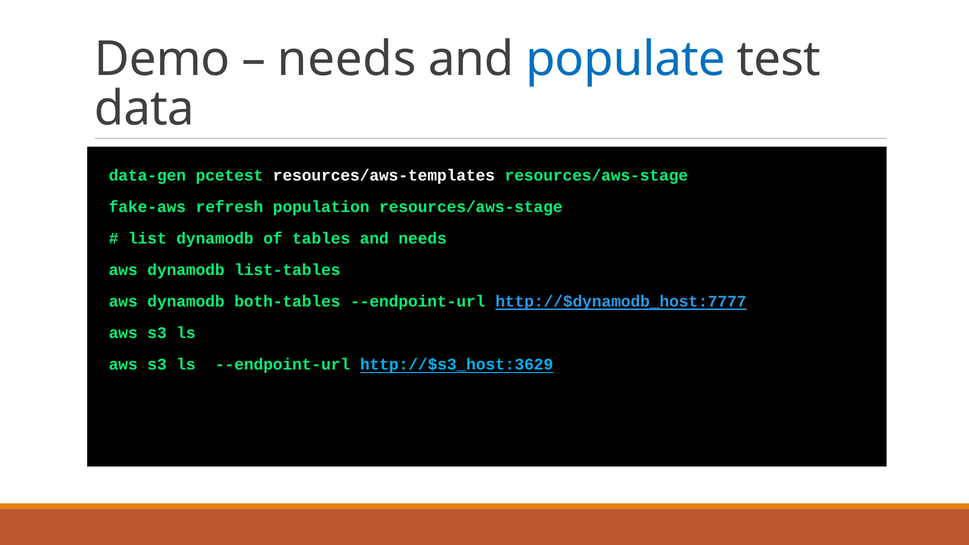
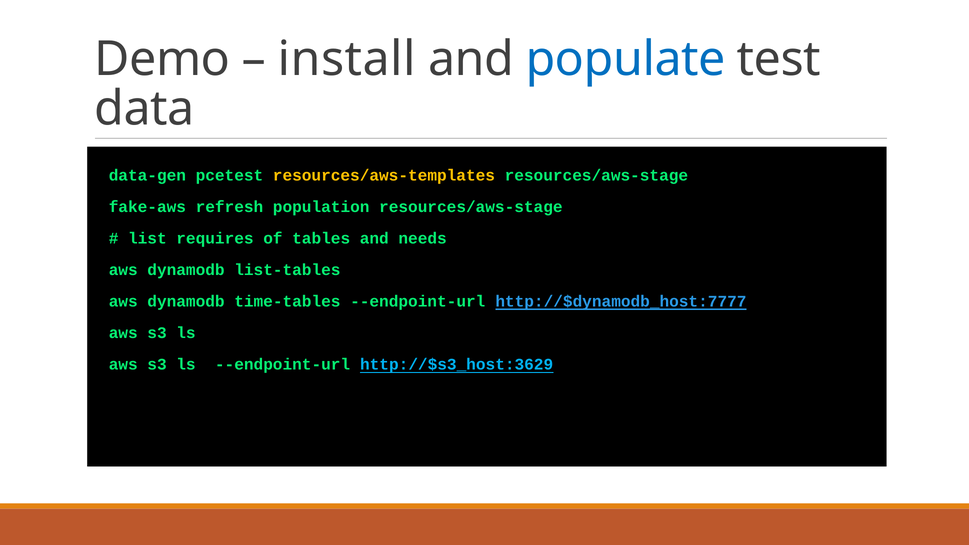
needs: needs -> install (347, 59)
resources/aws-templates colour: white -> yellow (384, 175)
list dynamodb: dynamodb -> requires (215, 238)
both-tables: both-tables -> time-tables (287, 301)
